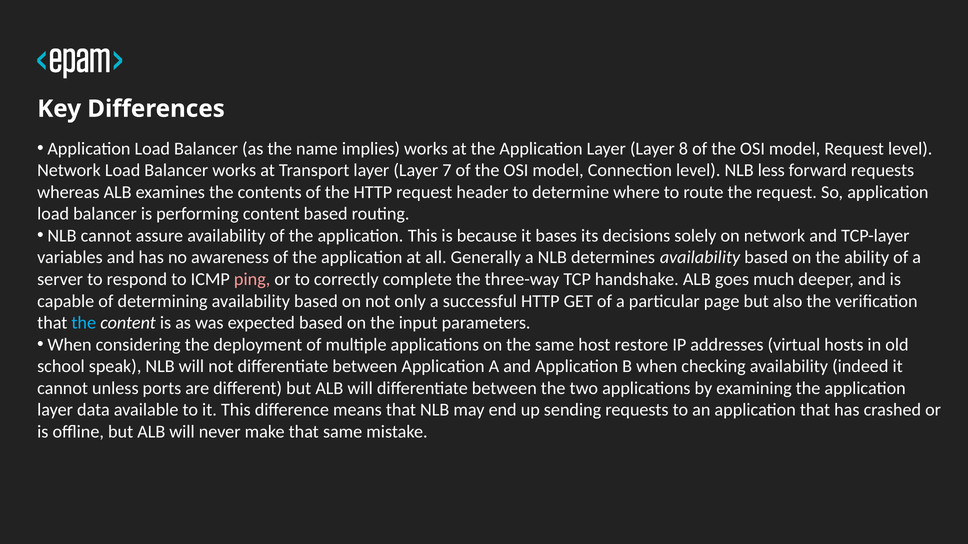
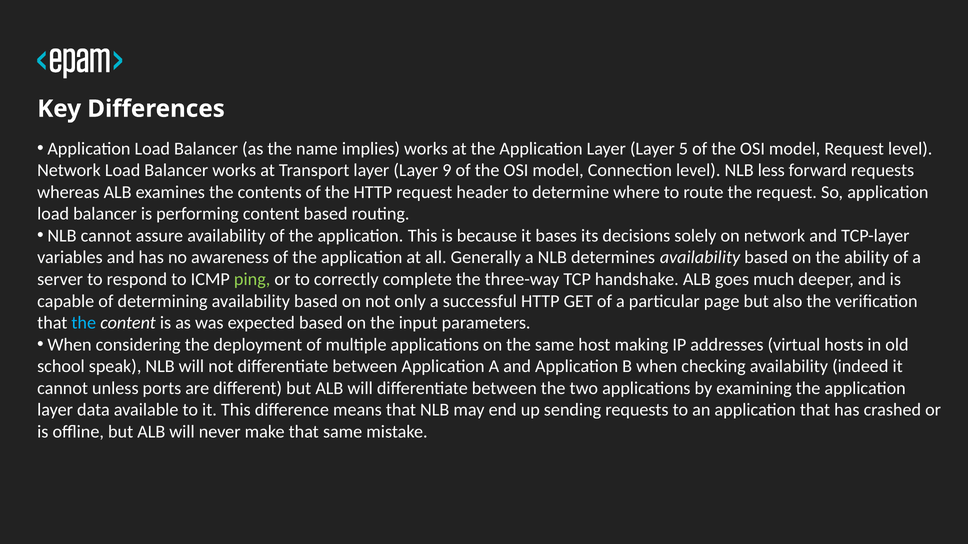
8: 8 -> 5 (683, 149)
7: 7 -> 9 (447, 171)
ping colour: pink -> light green (252, 280)
restore: restore -> making (641, 345)
